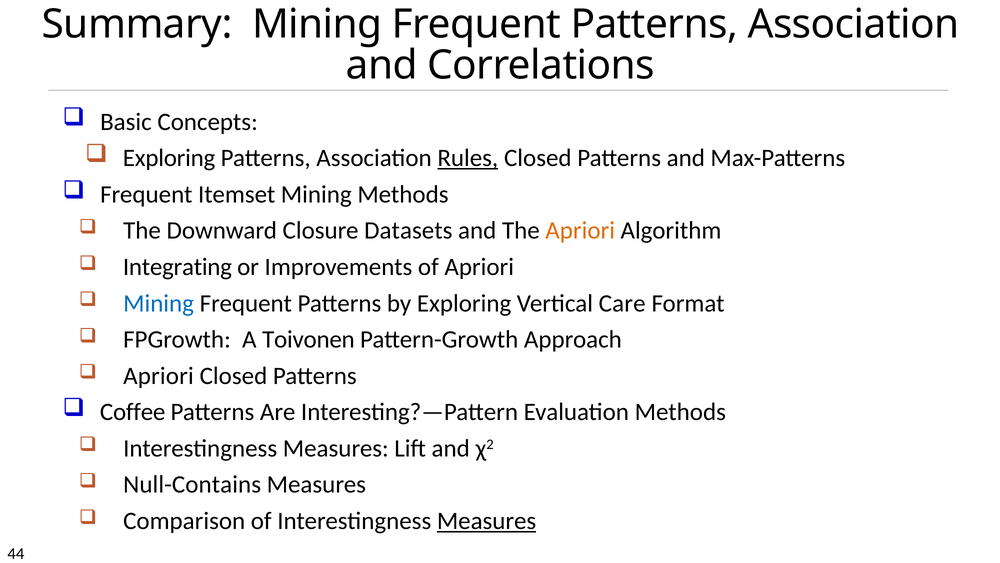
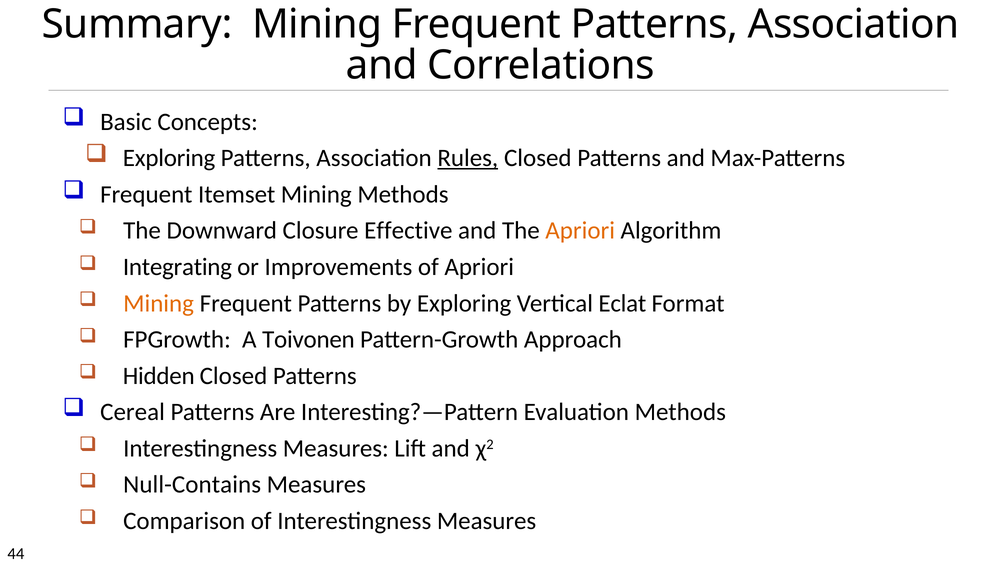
Datasets: Datasets -> Effective (408, 230)
Mining colour: blue -> orange (159, 303)
Care: Care -> Eclat (622, 303)
Apriori: Apriori -> Hidden (159, 376)
Coffee: Coffee -> Cereal (133, 412)
Measures underline: present -> none (487, 521)
